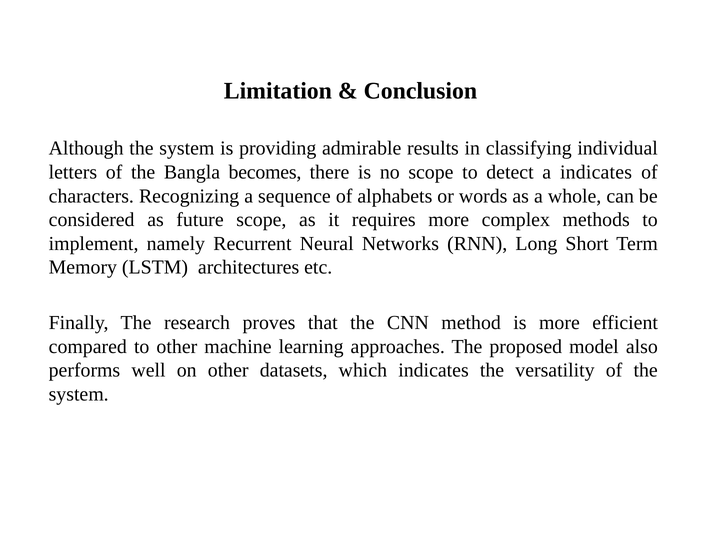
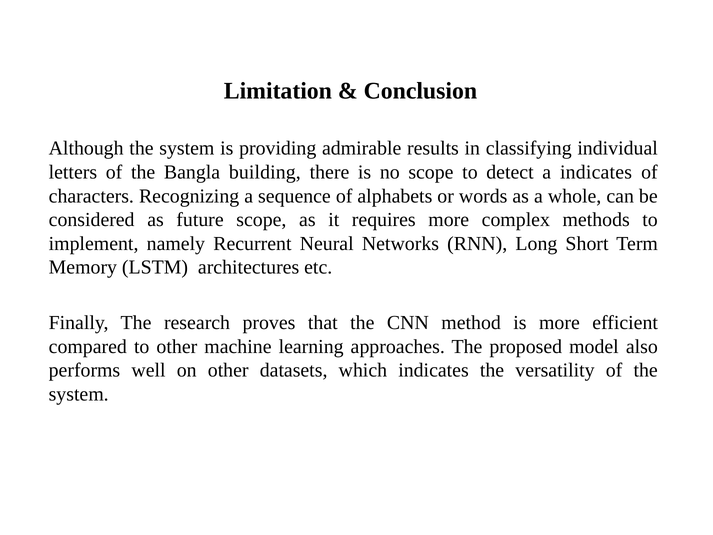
becomes: becomes -> building (265, 172)
